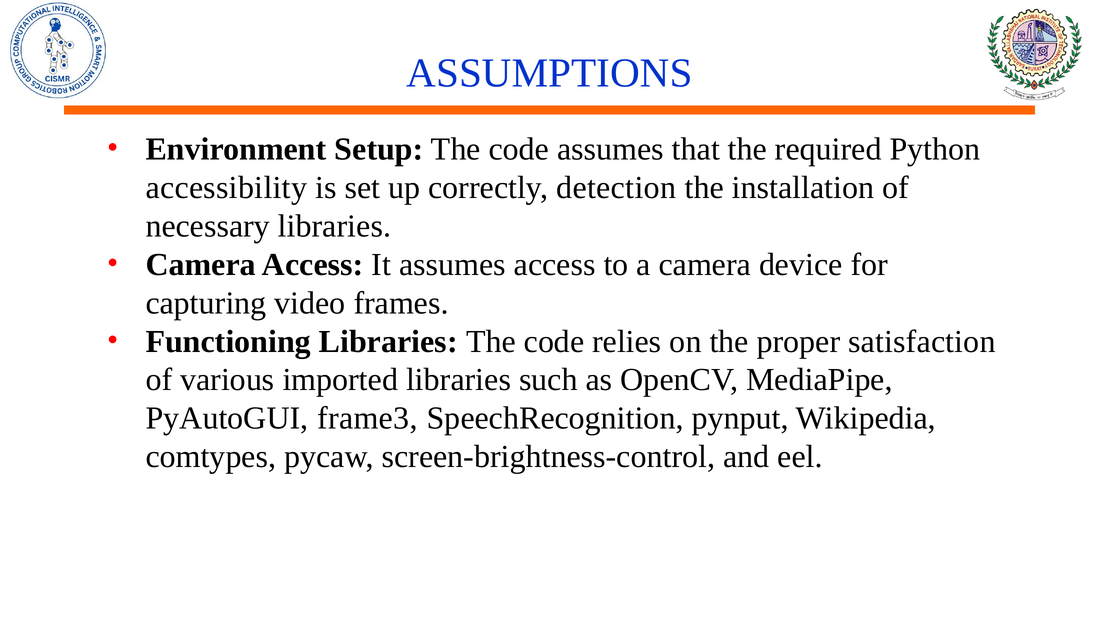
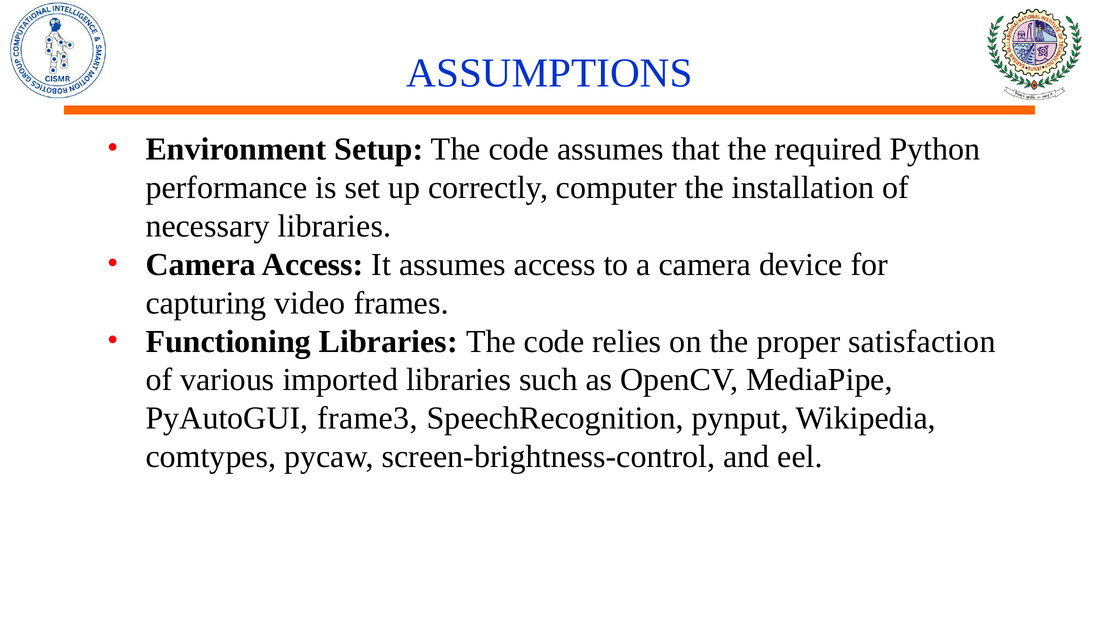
accessibility: accessibility -> performance (226, 188)
detection: detection -> computer (616, 188)
